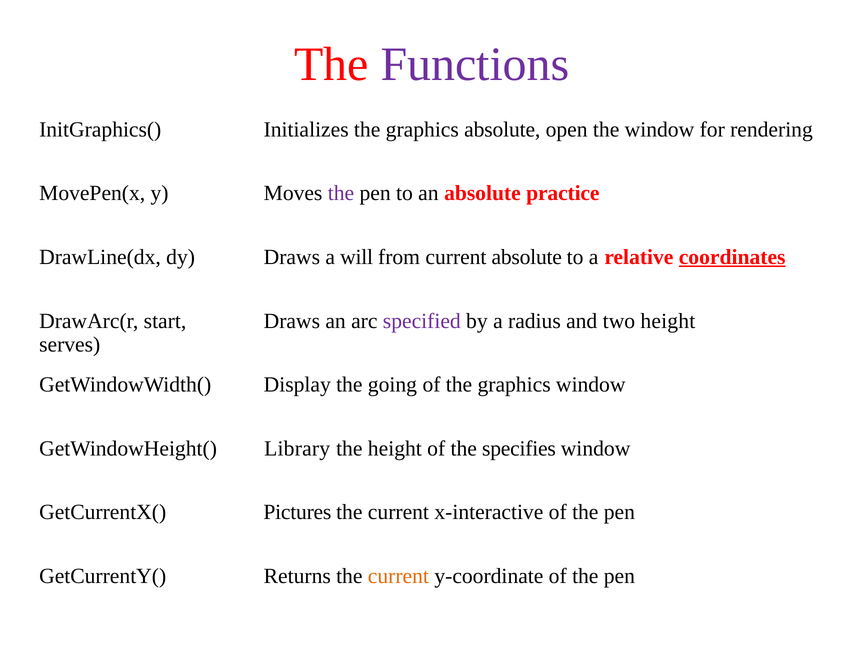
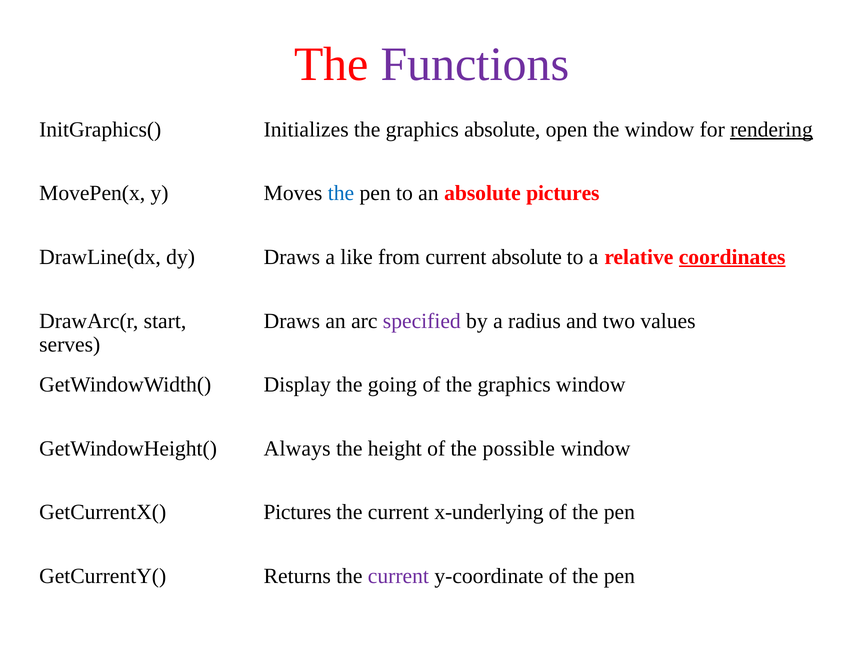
rendering underline: none -> present (771, 130)
the colour: purple -> blue (341, 193)
absolute practice: practice -> pictures (563, 193)
will: will -> like (357, 257)
two height: height -> values (668, 321)
Library: Library -> Always (297, 448)
specifies: specifies -> possible (519, 448)
x-interactive: x-interactive -> x-underlying (489, 512)
current colour: orange -> purple (398, 576)
